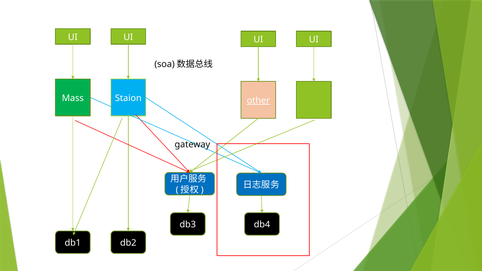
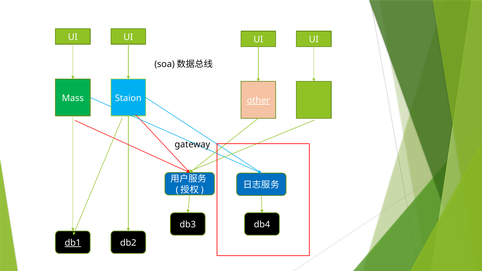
db1 underline: none -> present (73, 243)
